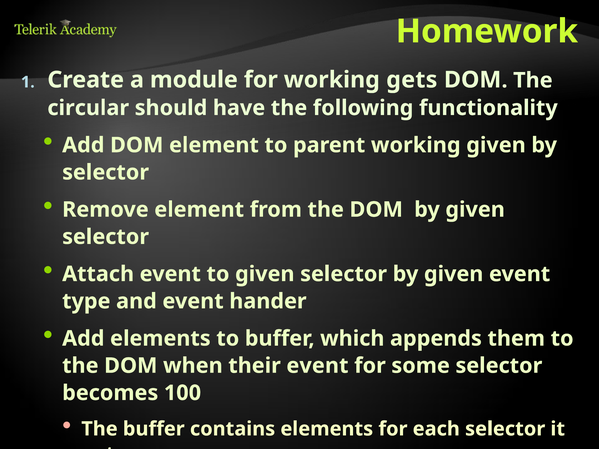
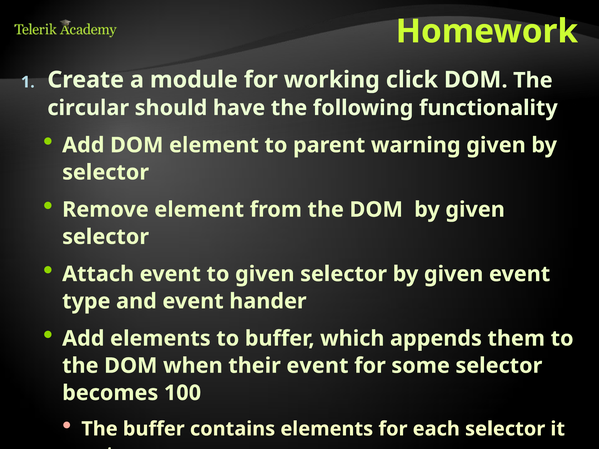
working gets: gets -> click (412, 80)
parent working: working -> warning (416, 145)
